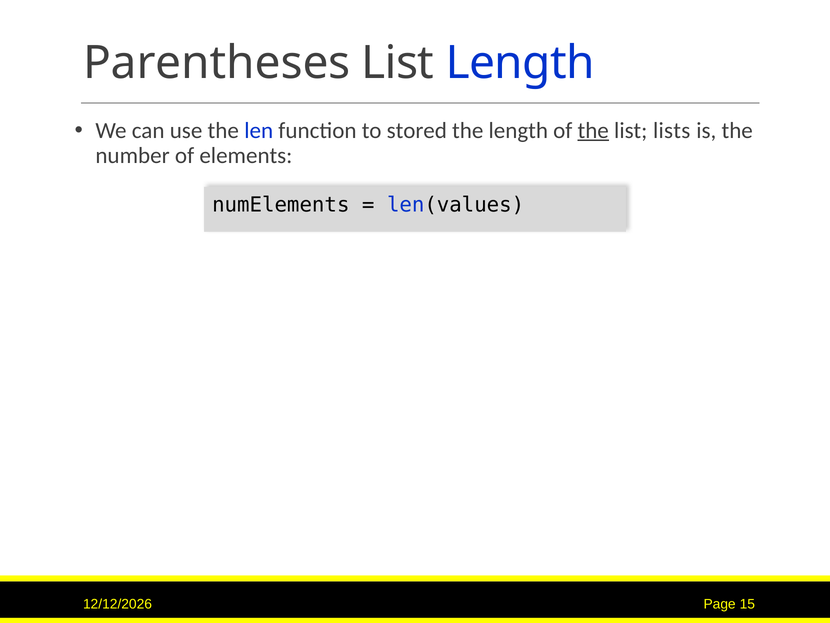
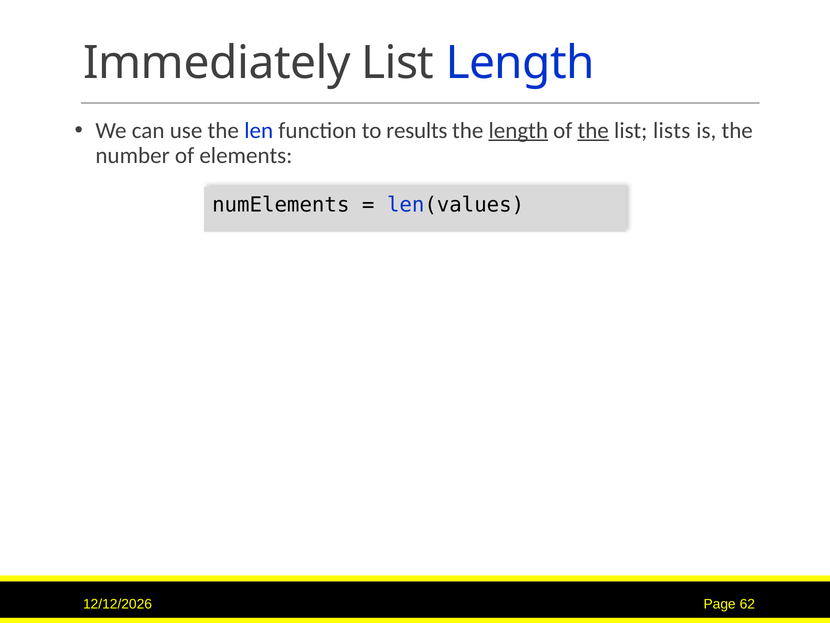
Parentheses: Parentheses -> Immediately (217, 63)
stored: stored -> results (417, 130)
length underline: none -> present (518, 130)
15: 15 -> 62 (747, 604)
